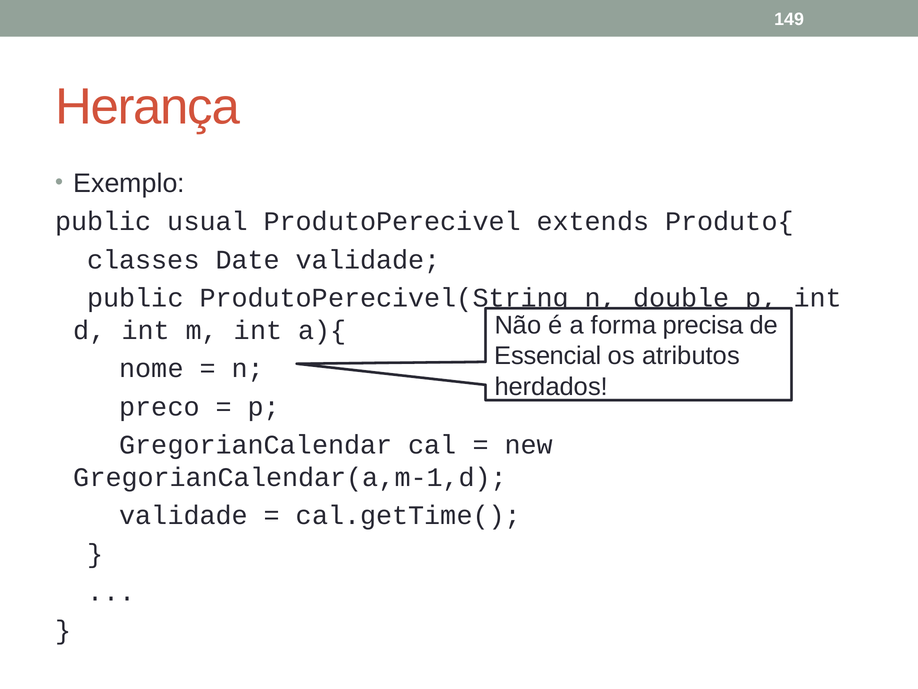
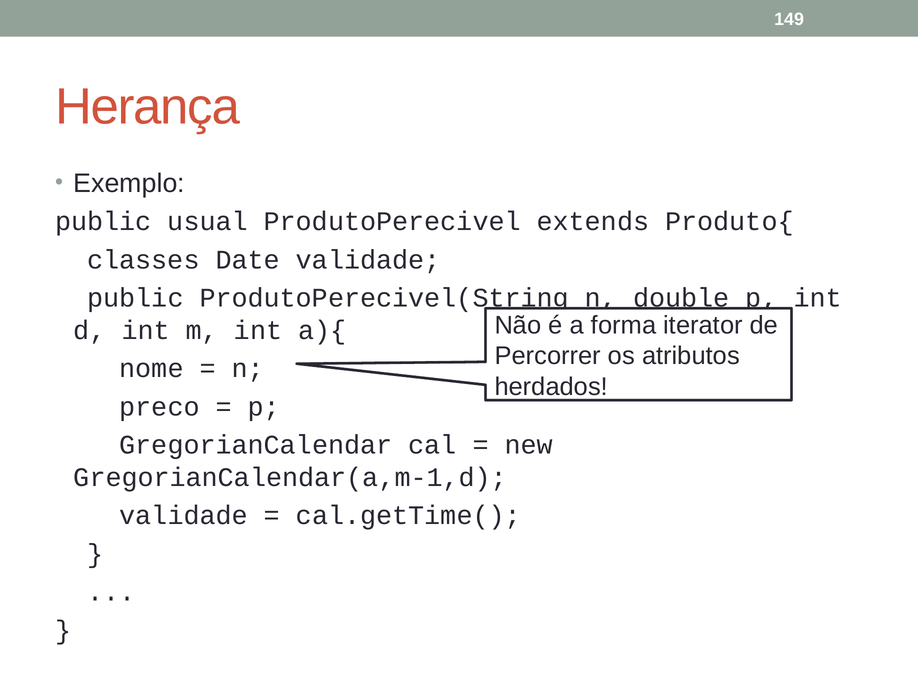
precisa: precisa -> iterator (703, 325)
Essencial: Essencial -> Percorrer (548, 356)
